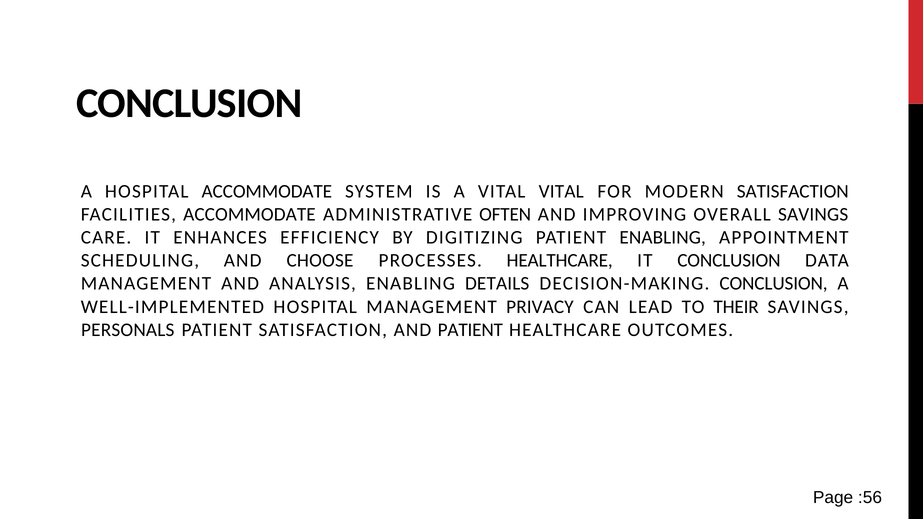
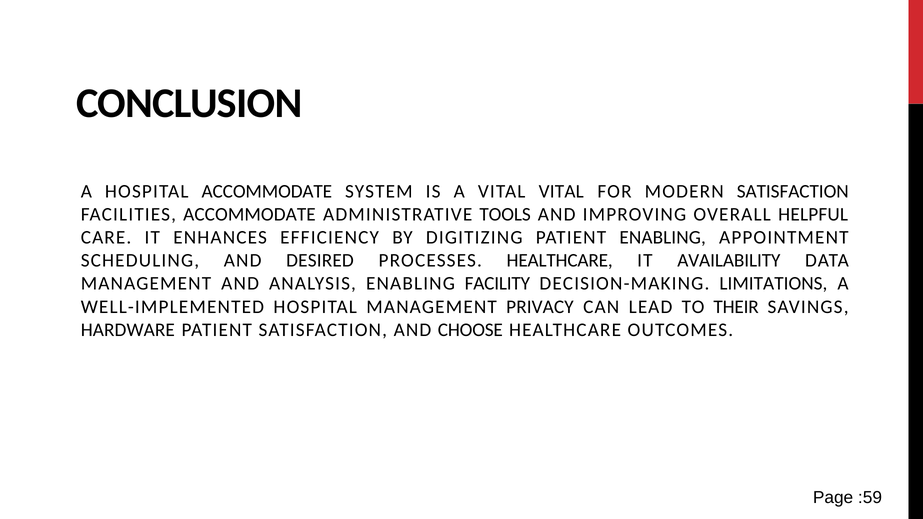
OFTEN: OFTEN -> TOOLS (505, 214)
OVERALL SAVINGS: SAVINGS -> HELPFUL (813, 214)
CHOOSE: CHOOSE -> DESIRED (320, 261)
IT CONCLUSION: CONCLUSION -> AVAILABILITY (729, 261)
DETAILS: DETAILS -> FACILITY (497, 284)
DECISION-MAKING CONCLUSION: CONCLUSION -> LIMITATIONS (773, 284)
PERSONALS: PERSONALS -> HARDWARE (128, 330)
AND PATIENT: PATIENT -> CHOOSE (470, 330)
:56: :56 -> :59 (870, 498)
